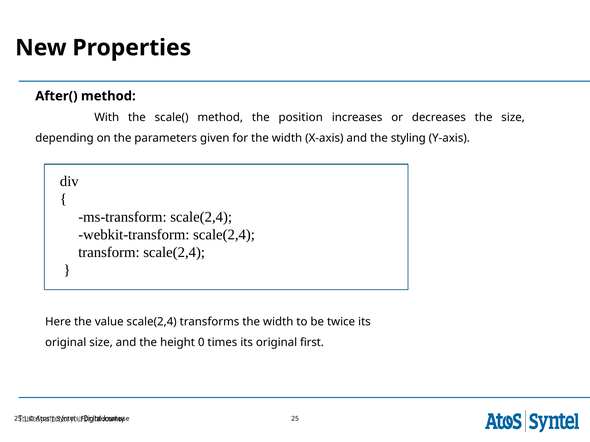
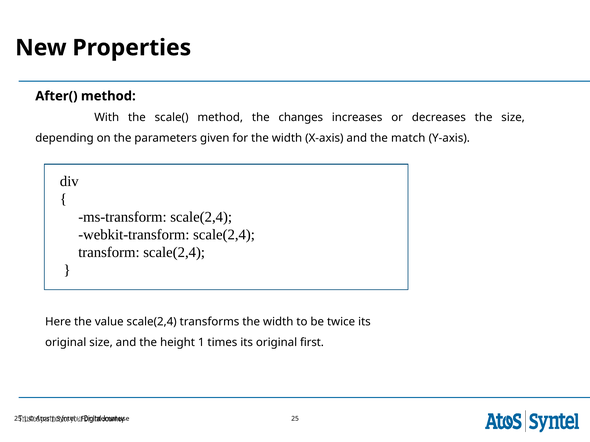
position: position -> changes (301, 118)
styling: styling -> match (408, 138)
0: 0 -> 1 (201, 343)
